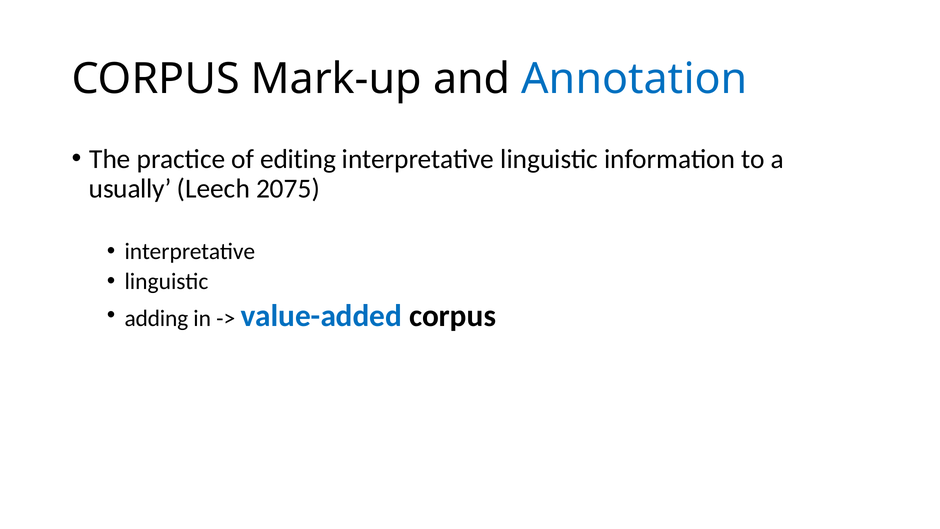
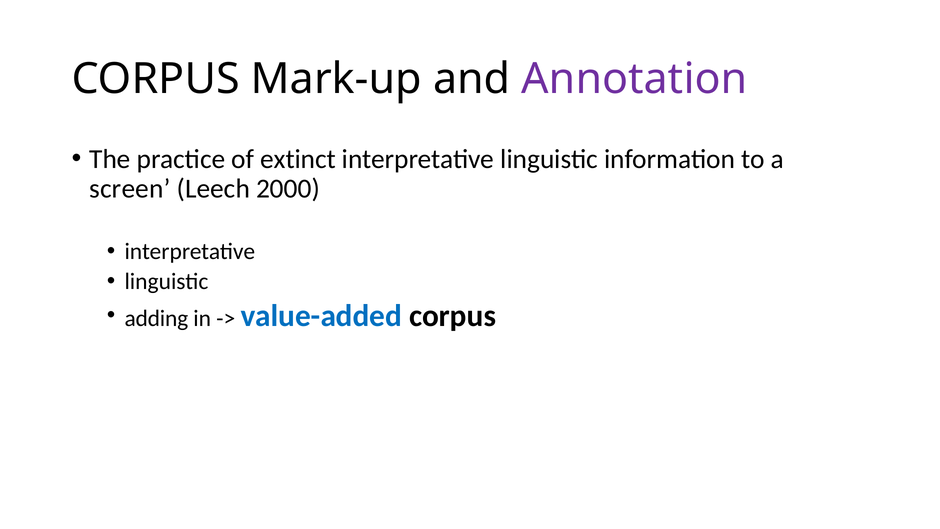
Annotation colour: blue -> purple (634, 79)
editing: editing -> extinct (298, 159)
usually: usually -> screen (130, 189)
2075: 2075 -> 2000 (288, 189)
